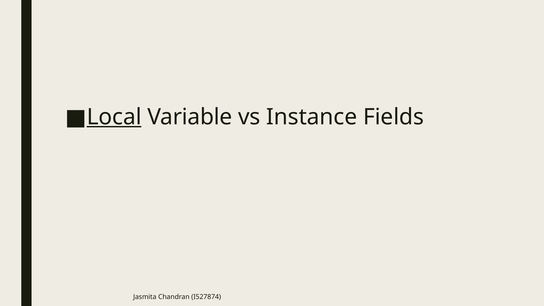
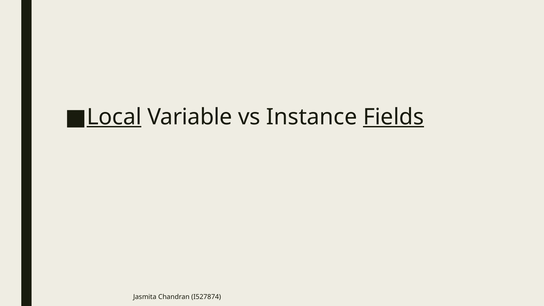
Fields underline: none -> present (394, 117)
